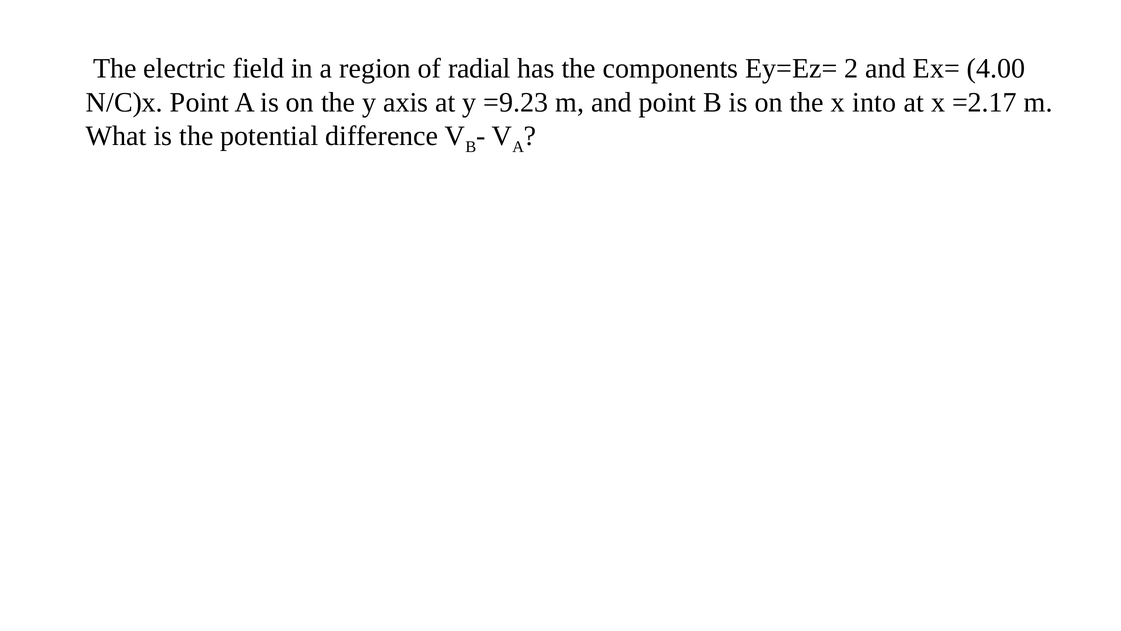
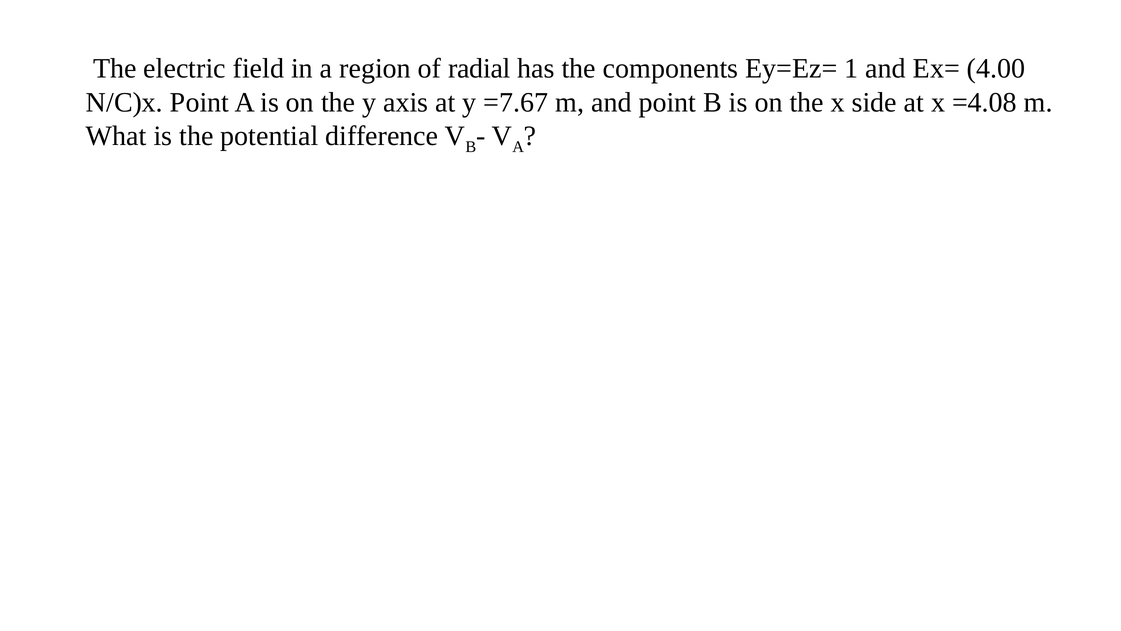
2: 2 -> 1 (851, 69)
=9.23: =9.23 -> =7.67 (516, 102)
into: into -> side (874, 102)
=2.17: =2.17 -> =4.08 (984, 102)
